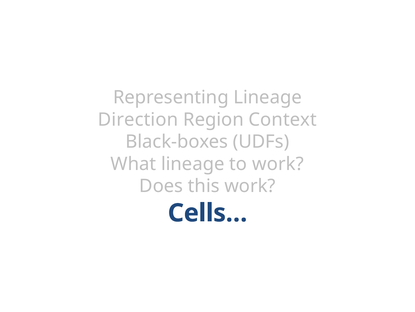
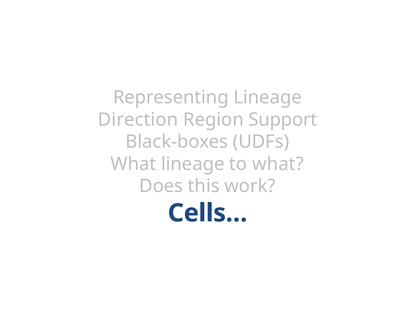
Context: Context -> Support (283, 119)
to work: work -> what (278, 164)
